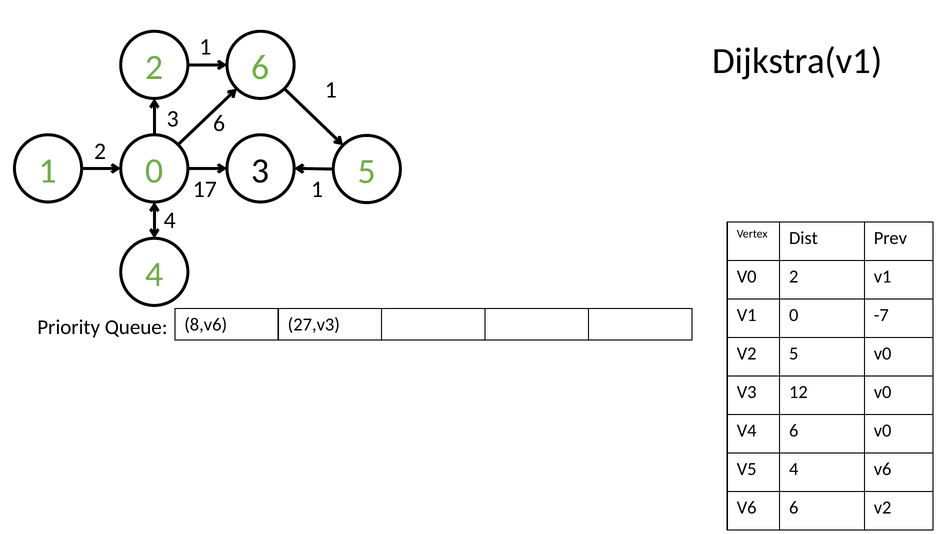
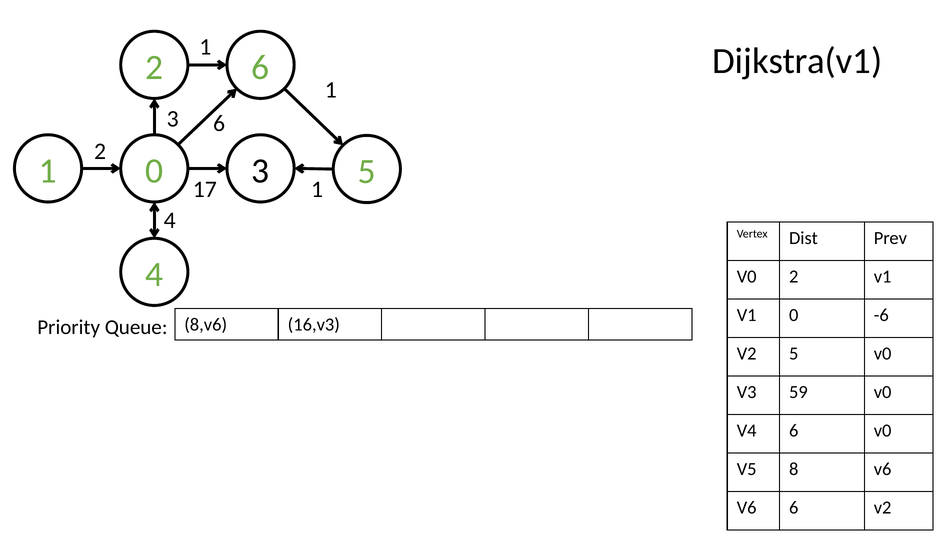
-7: -7 -> -6 (881, 315)
27,v3: 27,v3 -> 16,v3 (314, 325)
12: 12 -> 59 (798, 392)
V5 4: 4 -> 8 (794, 469)
